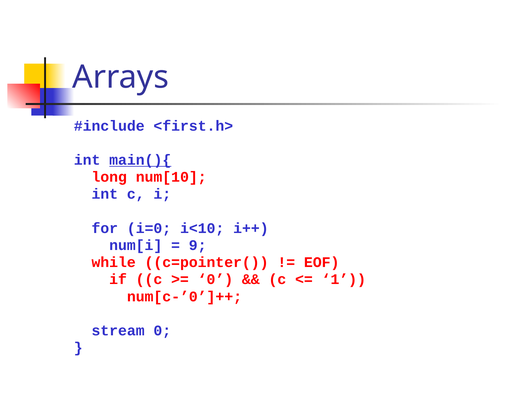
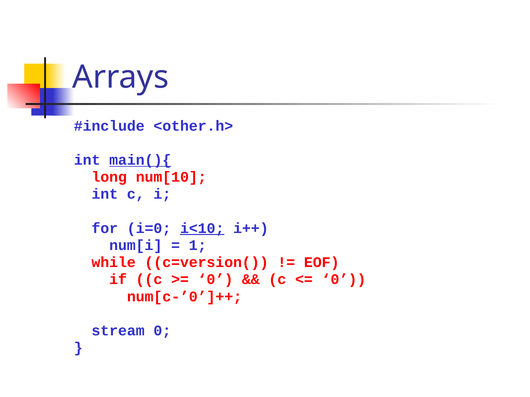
<first.h>: <first.h> -> <other.h> (193, 126)
i<10 underline: none -> present (202, 229)
9: 9 -> 1 (198, 246)
c=pointer(: c=pointer( -> c=version( (207, 263)
1: 1 -> 0 (344, 280)
